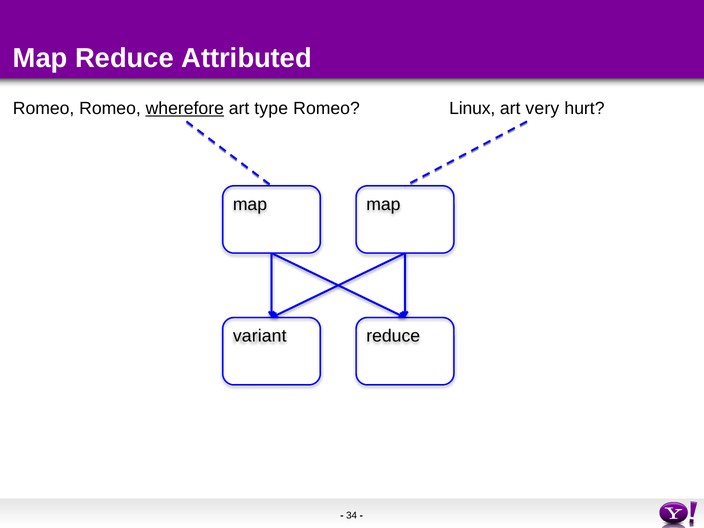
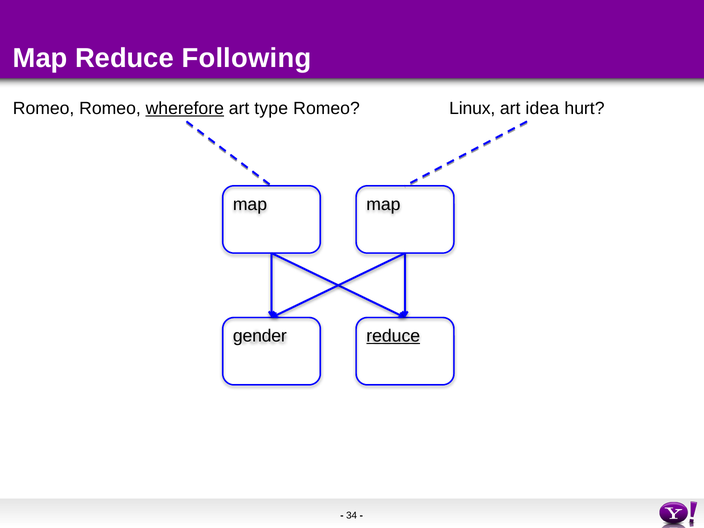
Attributed: Attributed -> Following (246, 58)
very: very -> idea (542, 109)
variant: variant -> gender (260, 336)
reduce underline: none -> present (393, 336)
